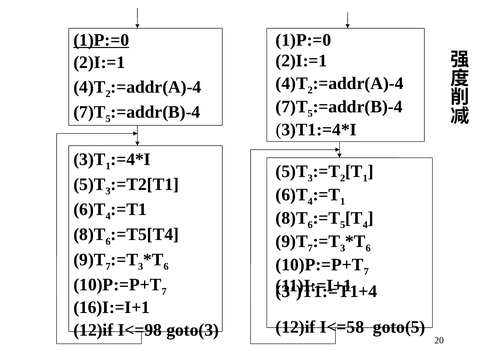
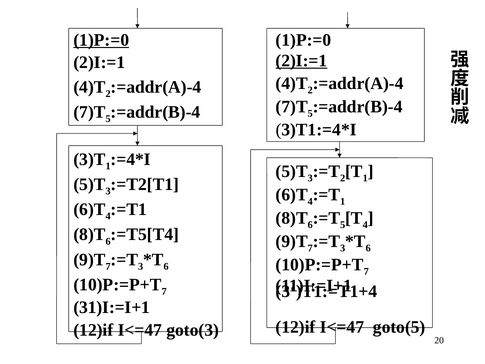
2)I:=1 underline: none -> present (301, 61)
16)I:=I+1: 16)I:=I+1 -> 31)I:=I+1 (112, 307)
I<=58: I<=58 -> I<=47 (342, 327)
I<=98: I<=98 -> I<=47 (140, 330)
